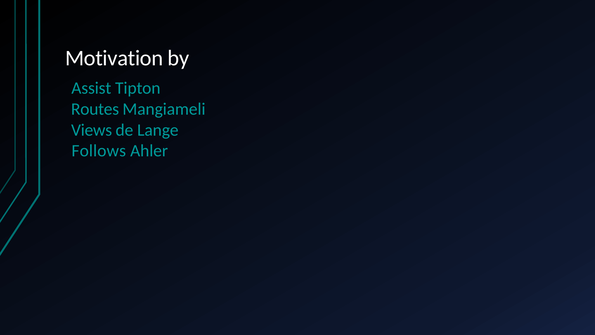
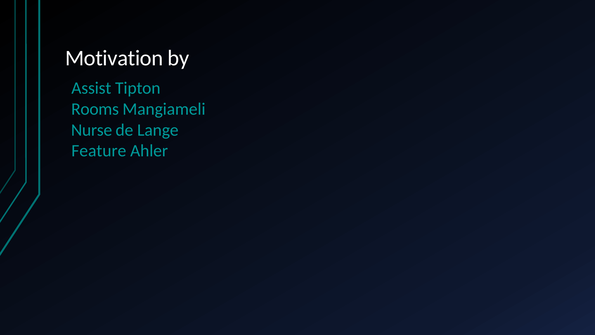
Routes: Routes -> Rooms (95, 109)
Views: Views -> Nurse (92, 130)
Follows: Follows -> Feature (99, 151)
